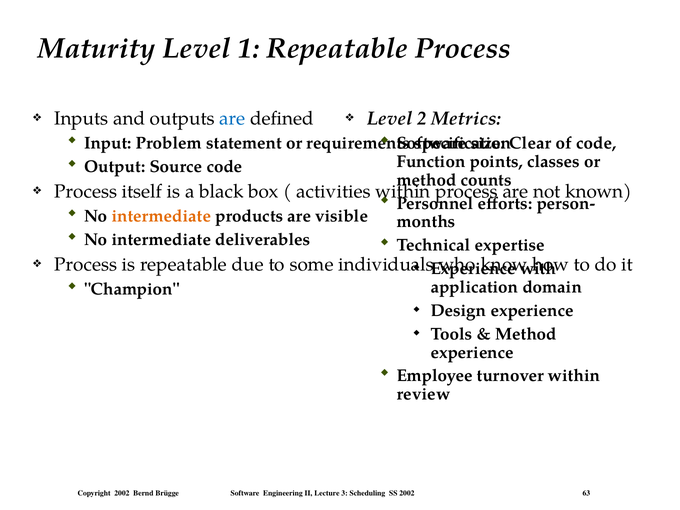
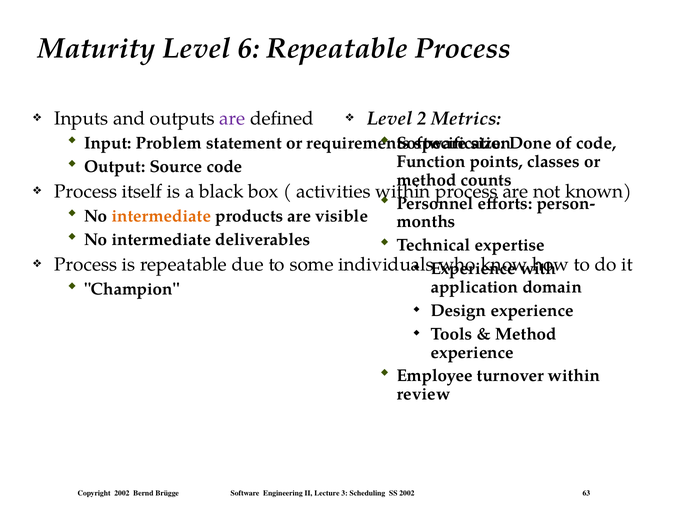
1: 1 -> 6 (248, 48)
are colour: blue -> purple (232, 119)
Clear: Clear -> Done (530, 143)
